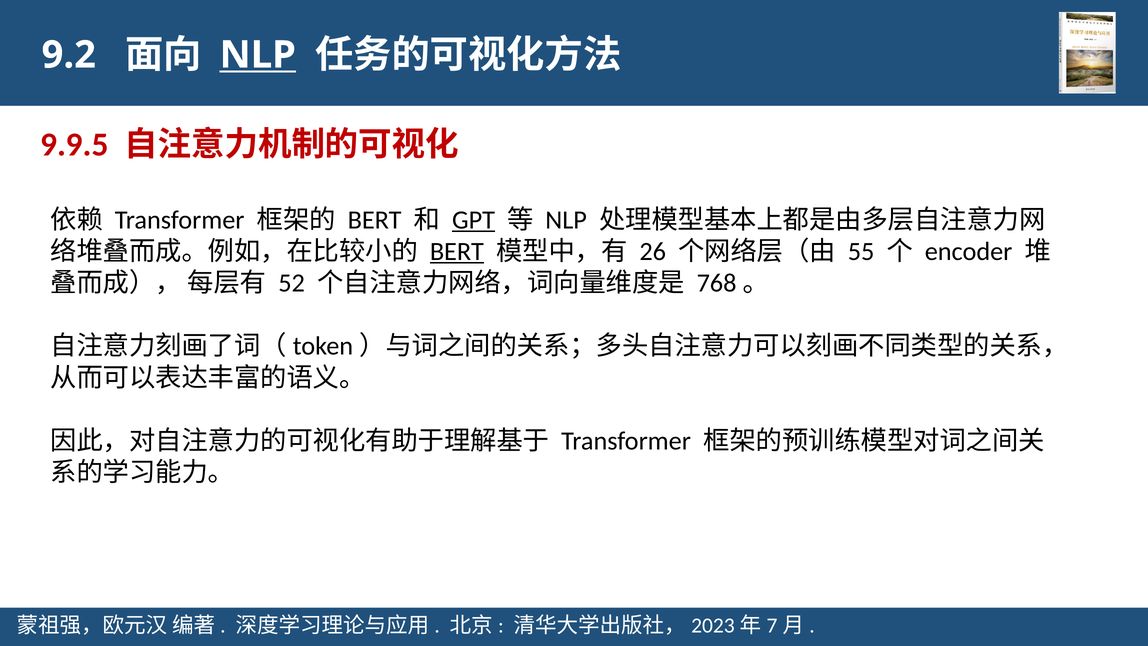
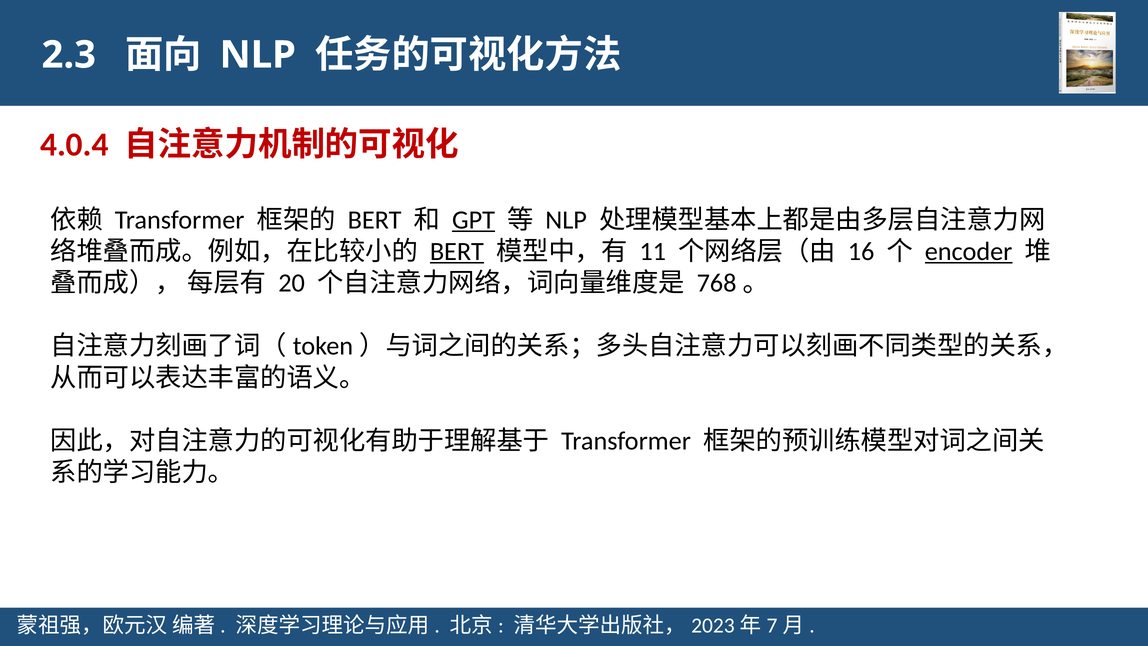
9.2: 9.2 -> 2.3 (69, 55)
NLP underline: present -> none (258, 55)
9.9.5: 9.9.5 -> 4.0.4 (74, 145)
26: 26 -> 11 (653, 251)
55: 55 -> 16 (861, 251)
encoder underline: none -> present (969, 251)
52: 52 -> 20 (292, 283)
